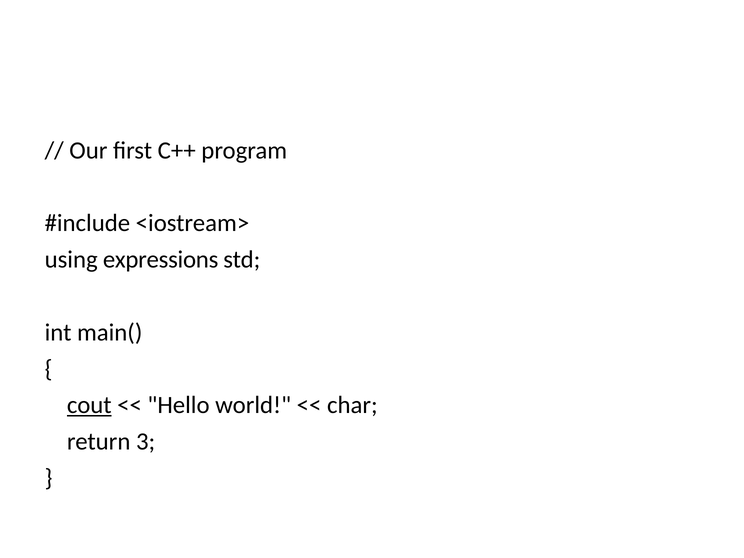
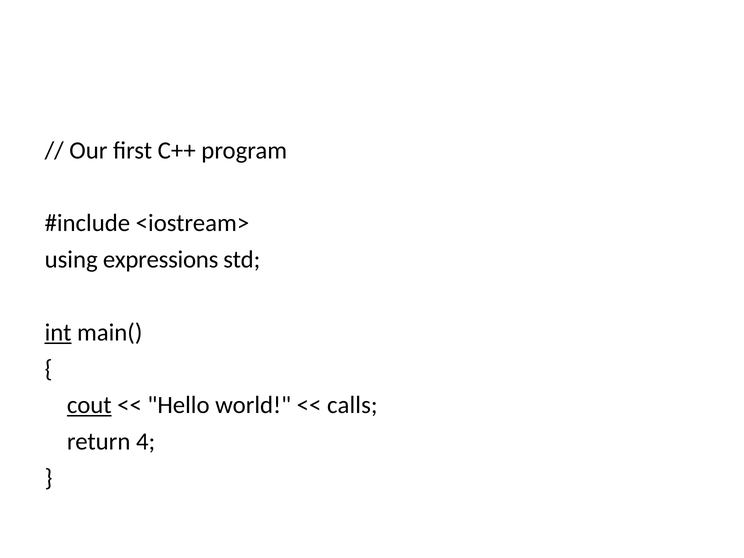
int underline: none -> present (58, 332)
char: char -> calls (352, 405)
3: 3 -> 4 (146, 442)
